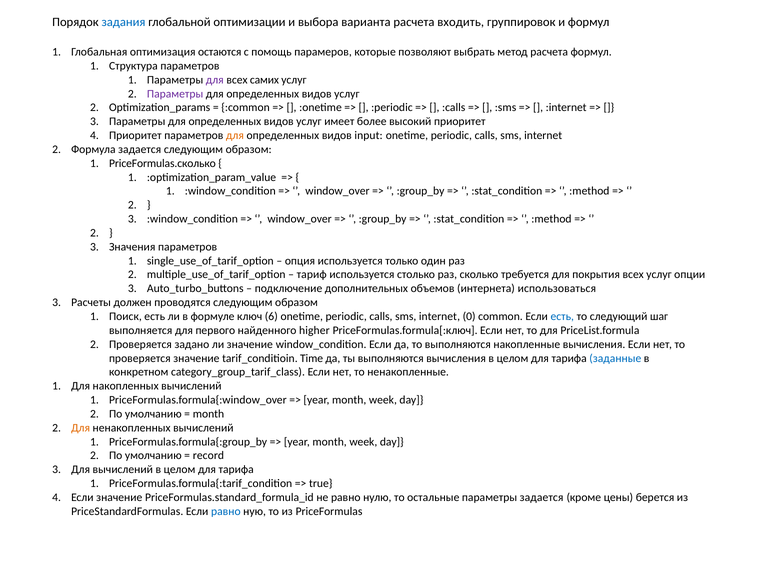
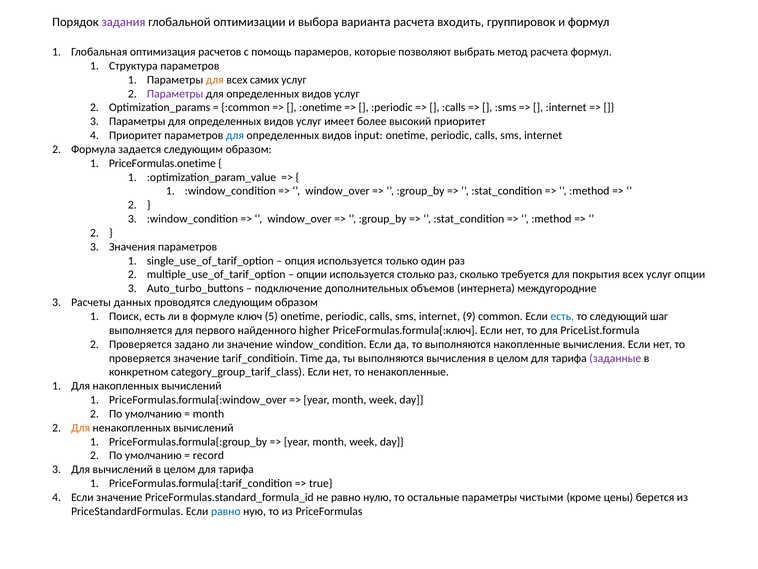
задания colour: blue -> purple (123, 22)
остаются: остаются -> расчетов (220, 52)
для colour: purple -> orange (215, 80)
для colour: orange -> blue (235, 135)
PriceFormulas.сколько: PriceFormulas.сколько -> PriceFormulas.onetime (162, 163)
тариф: тариф -> опции (312, 274)
использоваться: использоваться -> междугородние (557, 288)
должен: должен -> данных (133, 302)
6: 6 -> 5 (271, 316)
0: 0 -> 9 (469, 316)
заданные colour: blue -> purple (615, 358)
параметры задается: задается -> чистыми (542, 497)
